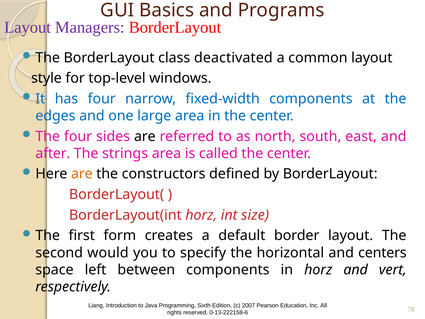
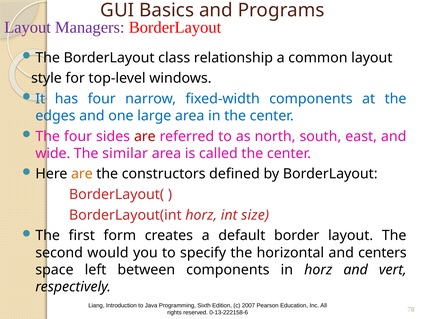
deactivated: deactivated -> relationship (233, 58)
are colour: black -> red (145, 136)
after: after -> wide (53, 153)
strings: strings -> similar (125, 153)
